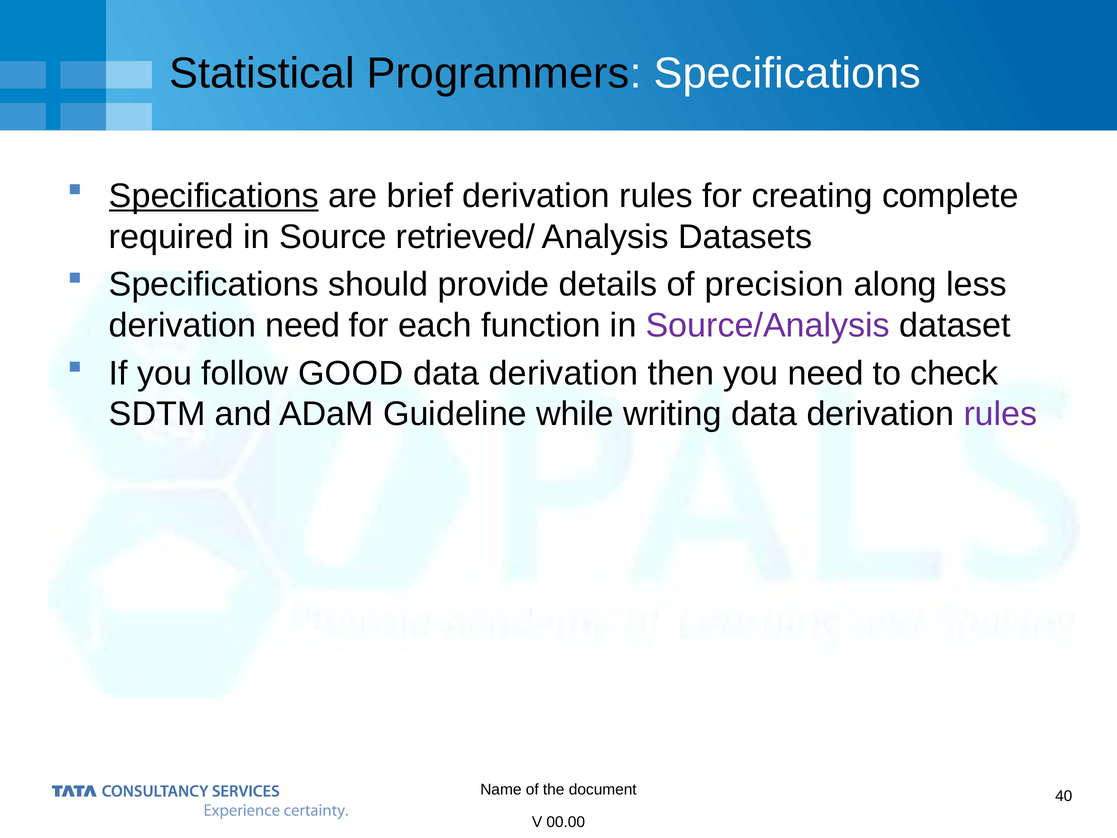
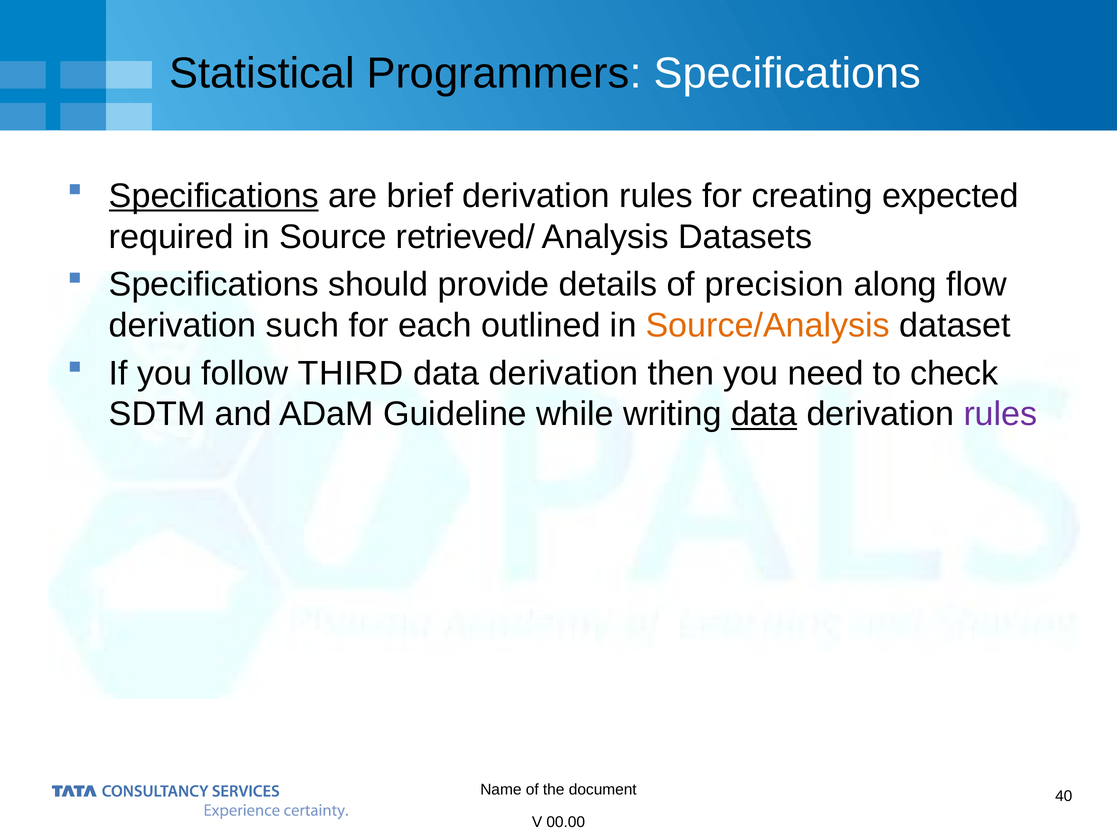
complete: complete -> expected (950, 196)
less: less -> flow (977, 285)
derivation need: need -> such (303, 325)
function: function -> outlined (541, 325)
Source/Analysis colour: purple -> orange (768, 325)
GOOD: GOOD -> THIRD (351, 373)
data underline: none -> present (764, 414)
